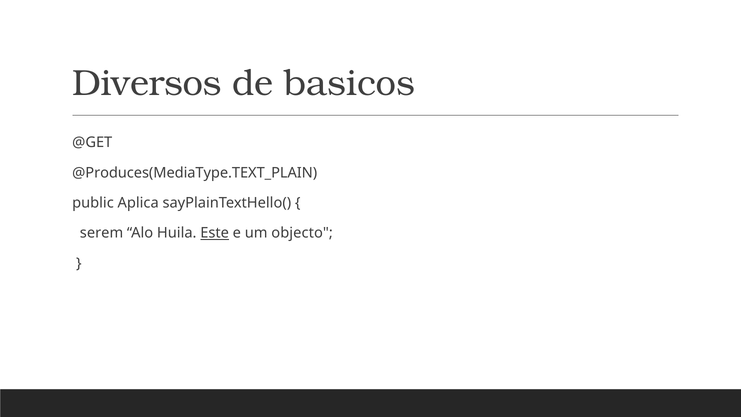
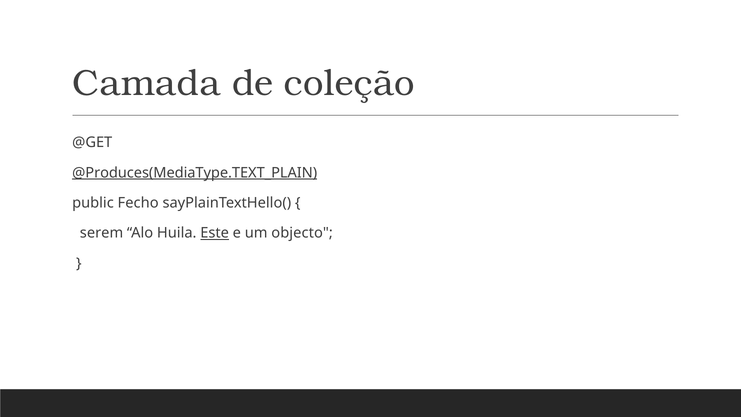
Diversos: Diversos -> Camada (147, 83)
basicos: basicos -> coleção (349, 83)
@Produces(MediaType.TEXT_PLAIN underline: none -> present (195, 173)
Aplica: Aplica -> Fecho (138, 203)
